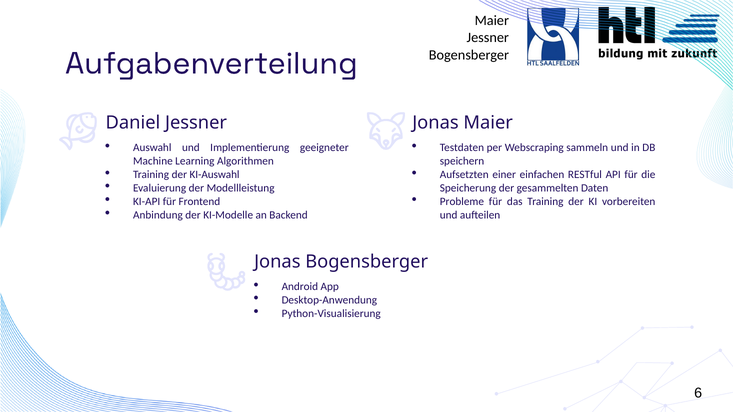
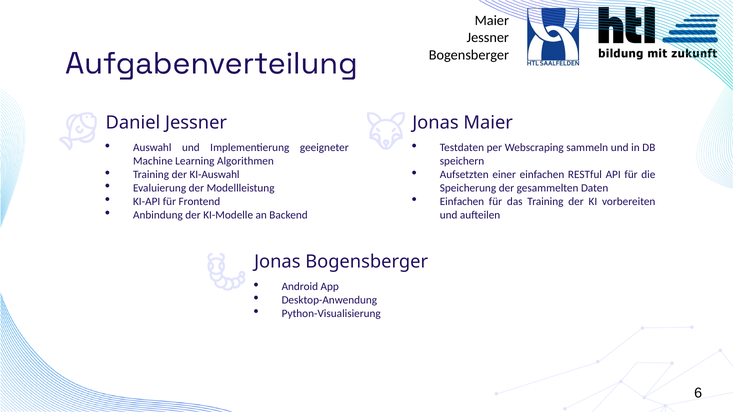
Probleme: Probleme -> Einfachen (462, 202)
